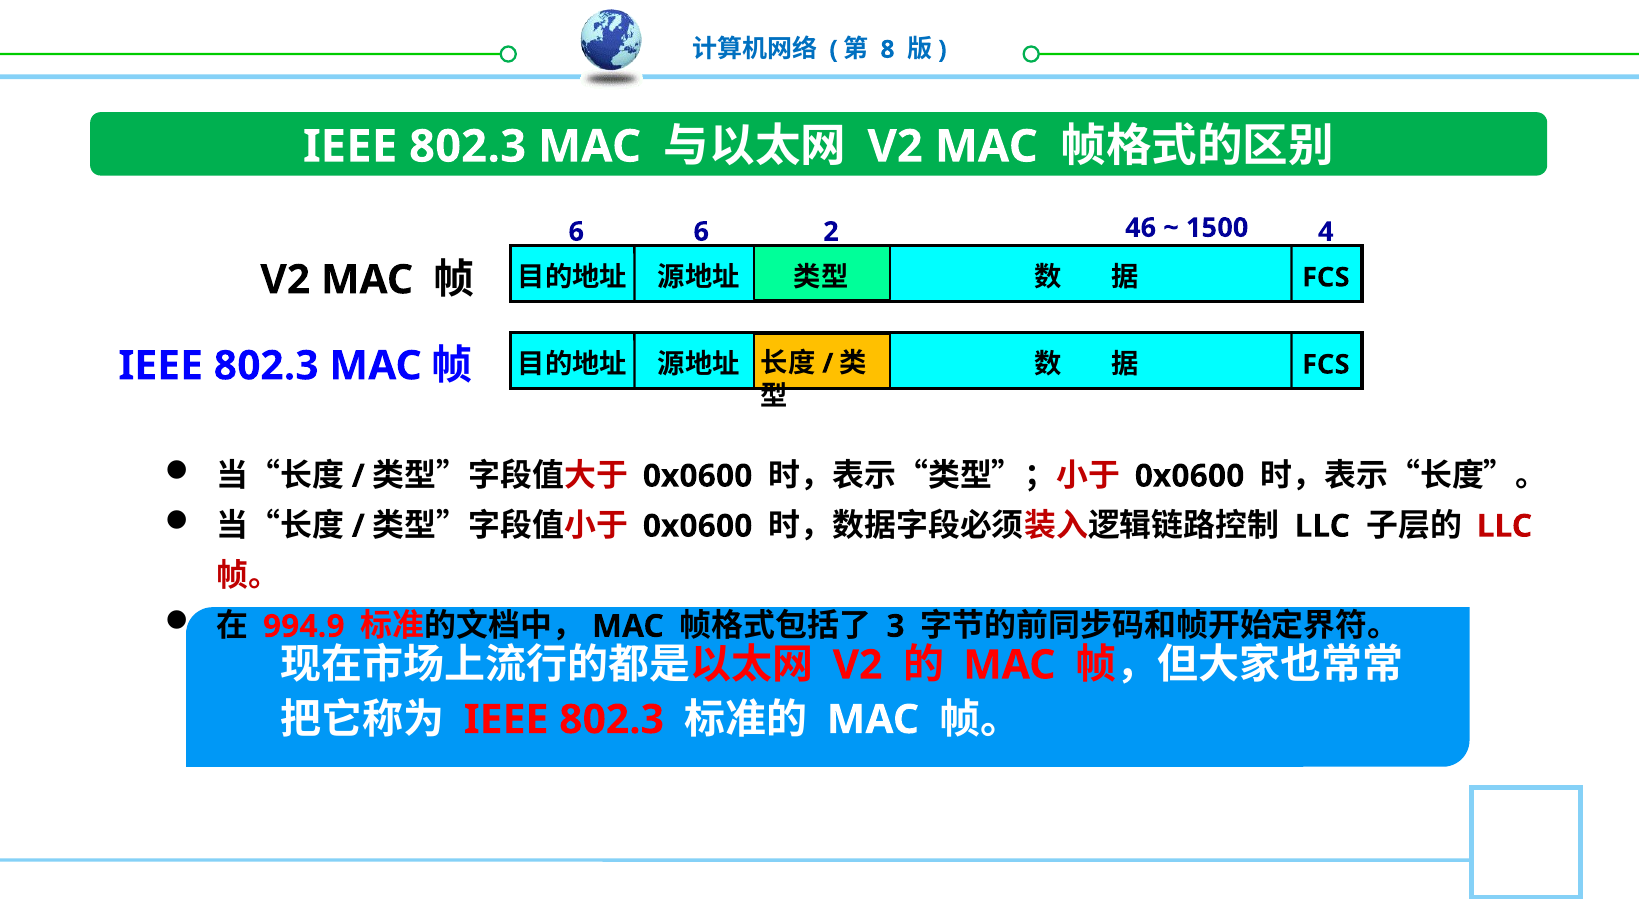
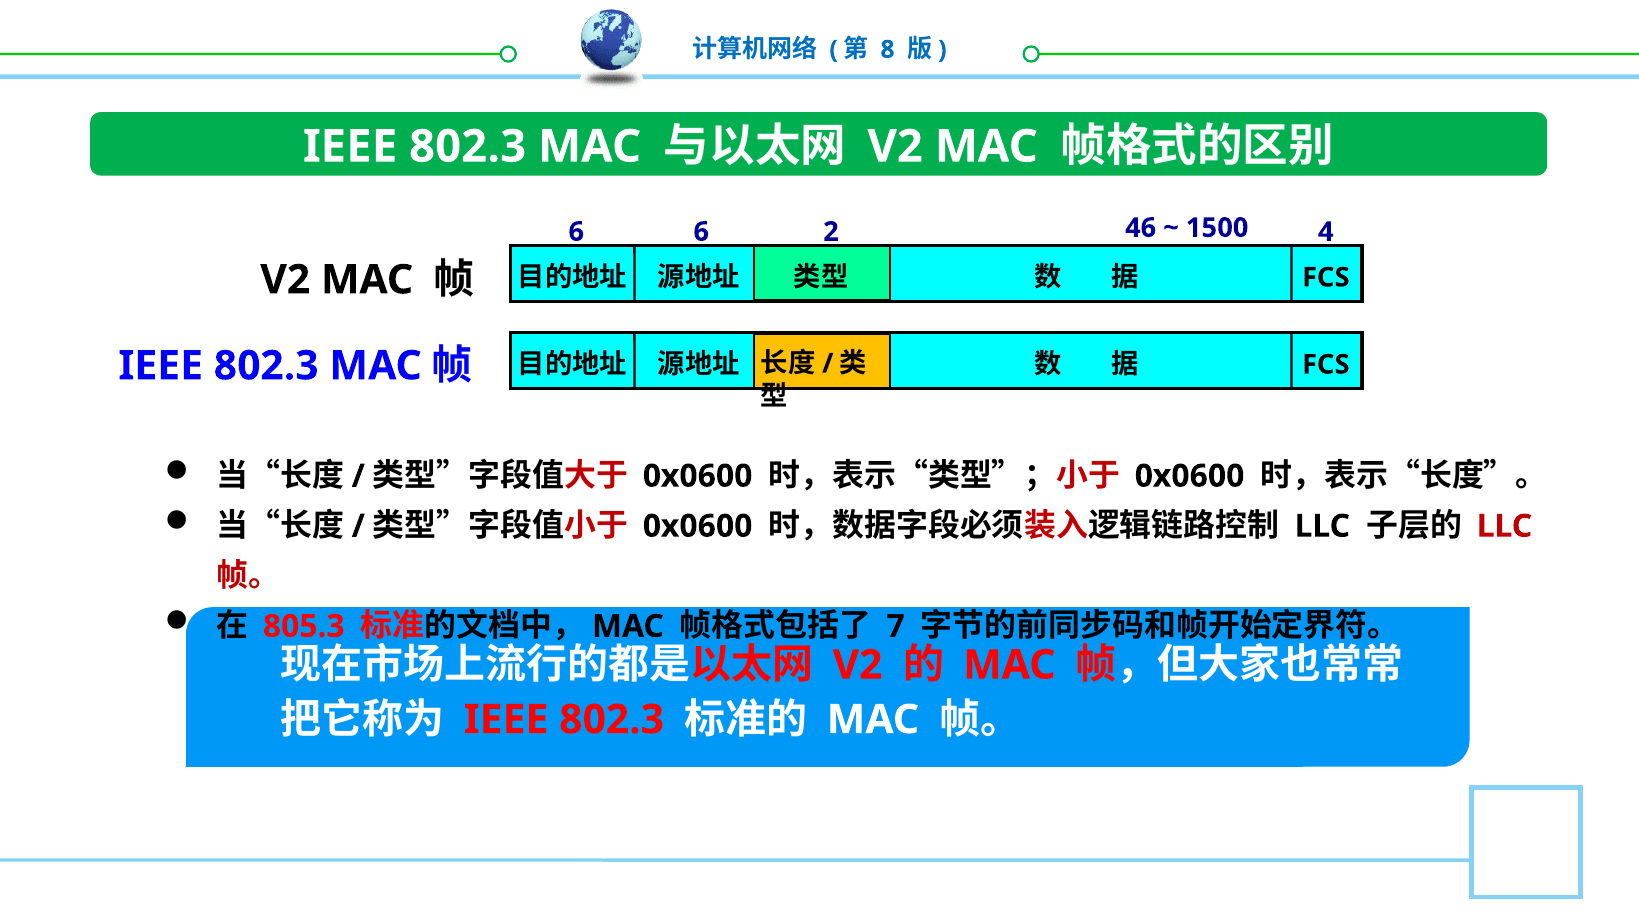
994.9: 994.9 -> 805.3 (304, 626)
3: 3 -> 7 (896, 626)
